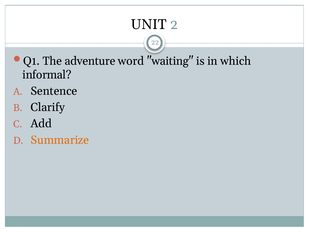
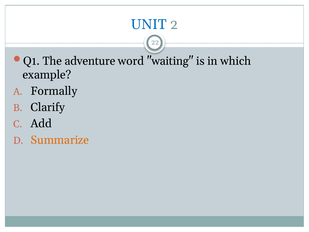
UNIT colour: black -> blue (149, 24)
informal: informal -> example (47, 75)
Sentence: Sentence -> Formally (54, 91)
